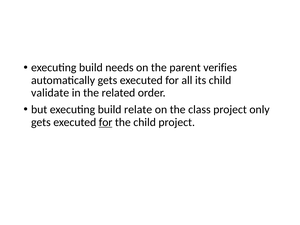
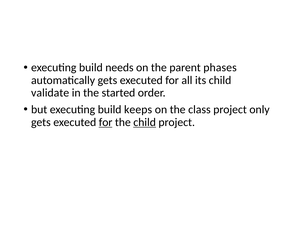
verifies: verifies -> phases (220, 68)
related: related -> started (118, 93)
relate: relate -> keeps (138, 110)
child underline: none -> present (145, 122)
